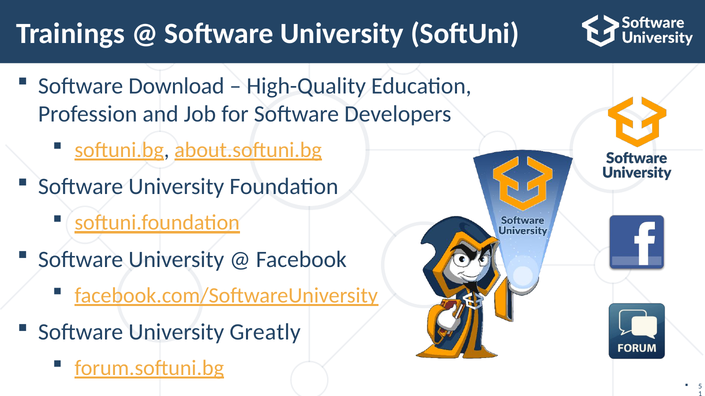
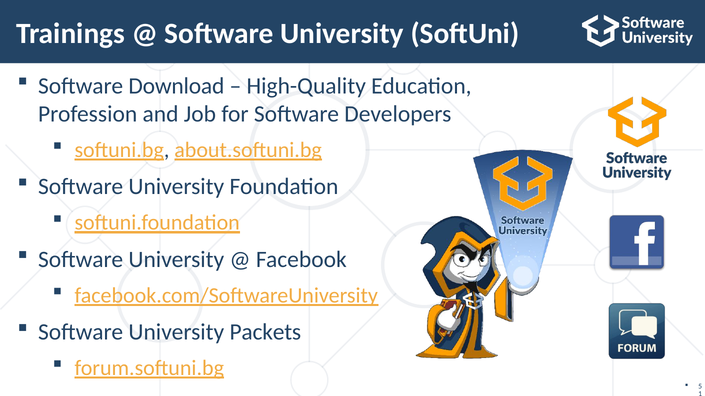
Greatly: Greatly -> Packets (265, 333)
